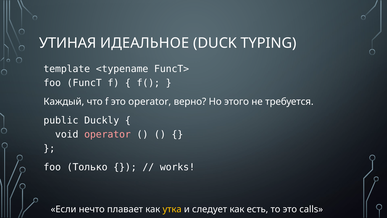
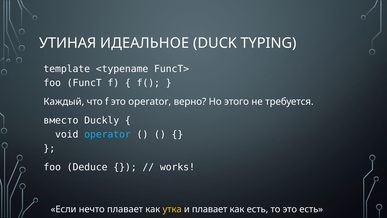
public: public -> вместо (61, 120)
operator colour: pink -> light blue (108, 134)
Только: Только -> Deduce (87, 167)
и следует: следует -> плавает (210, 209)
это calls: calls -> есть (311, 209)
